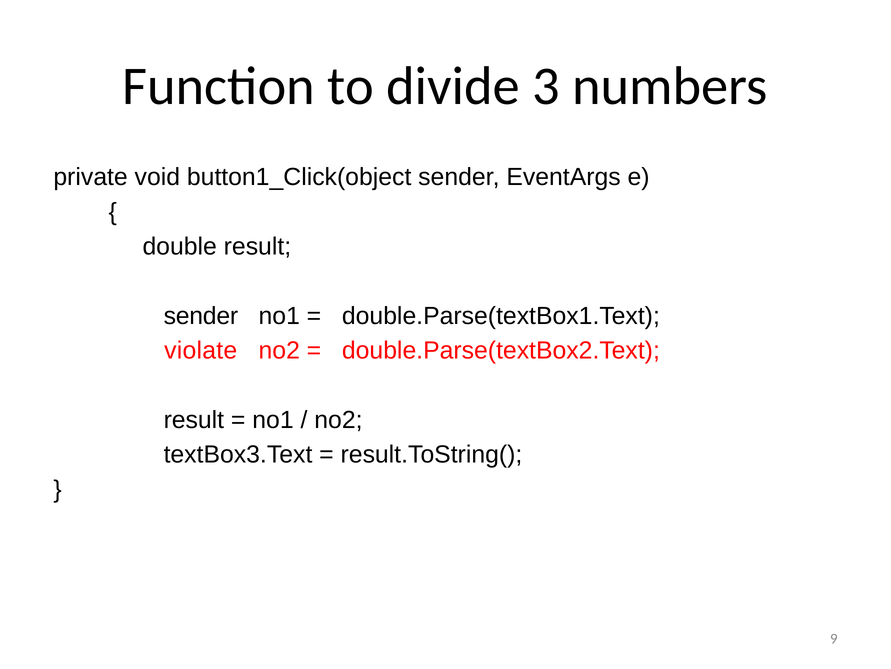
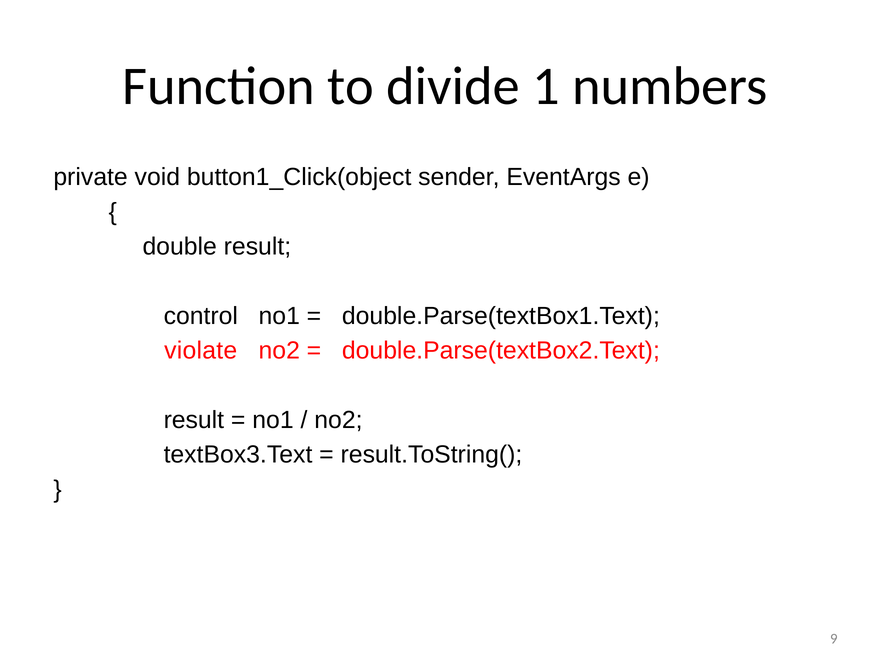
3: 3 -> 1 (546, 86)
sender: sender -> control (201, 316)
